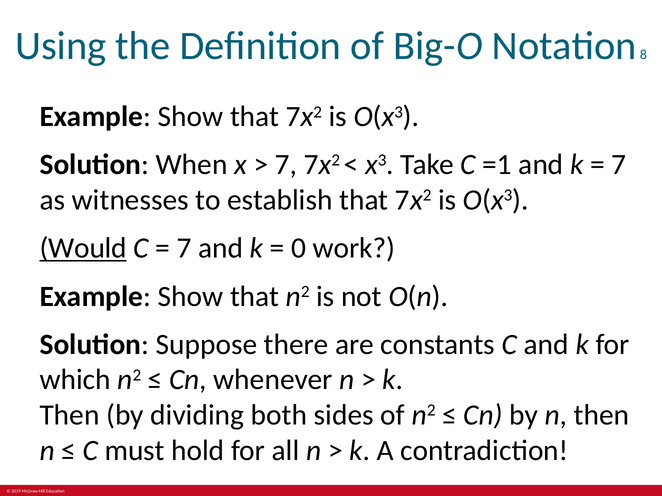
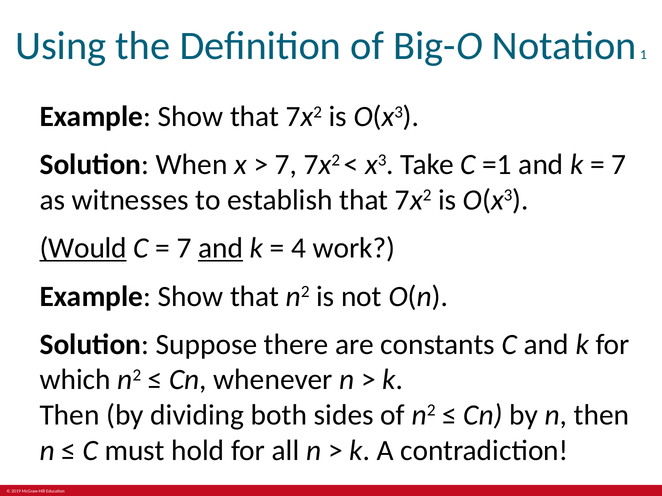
8: 8 -> 1 (643, 55)
and underline: none -> present (221, 248)
0: 0 -> 4 (299, 248)
